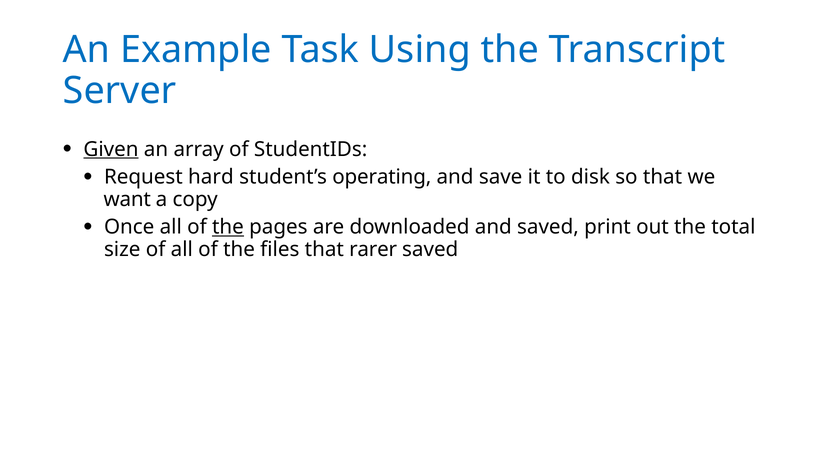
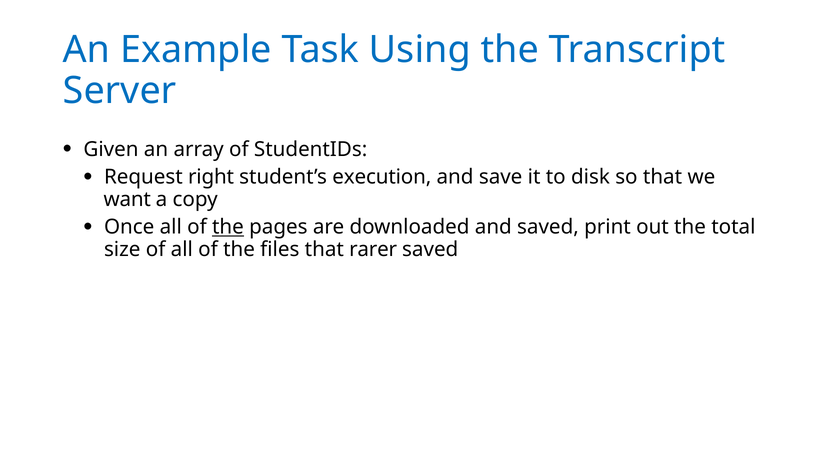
Given underline: present -> none (111, 149)
hard: hard -> right (211, 177)
operating: operating -> execution (382, 177)
